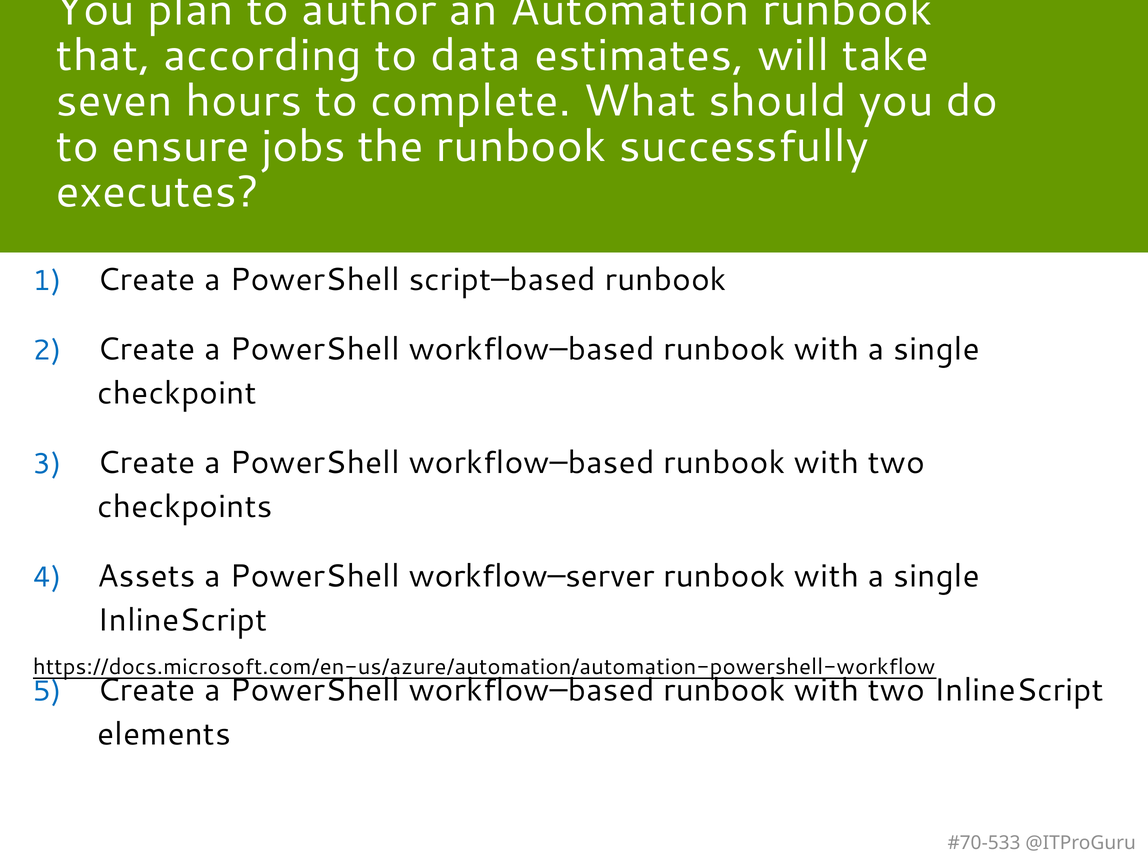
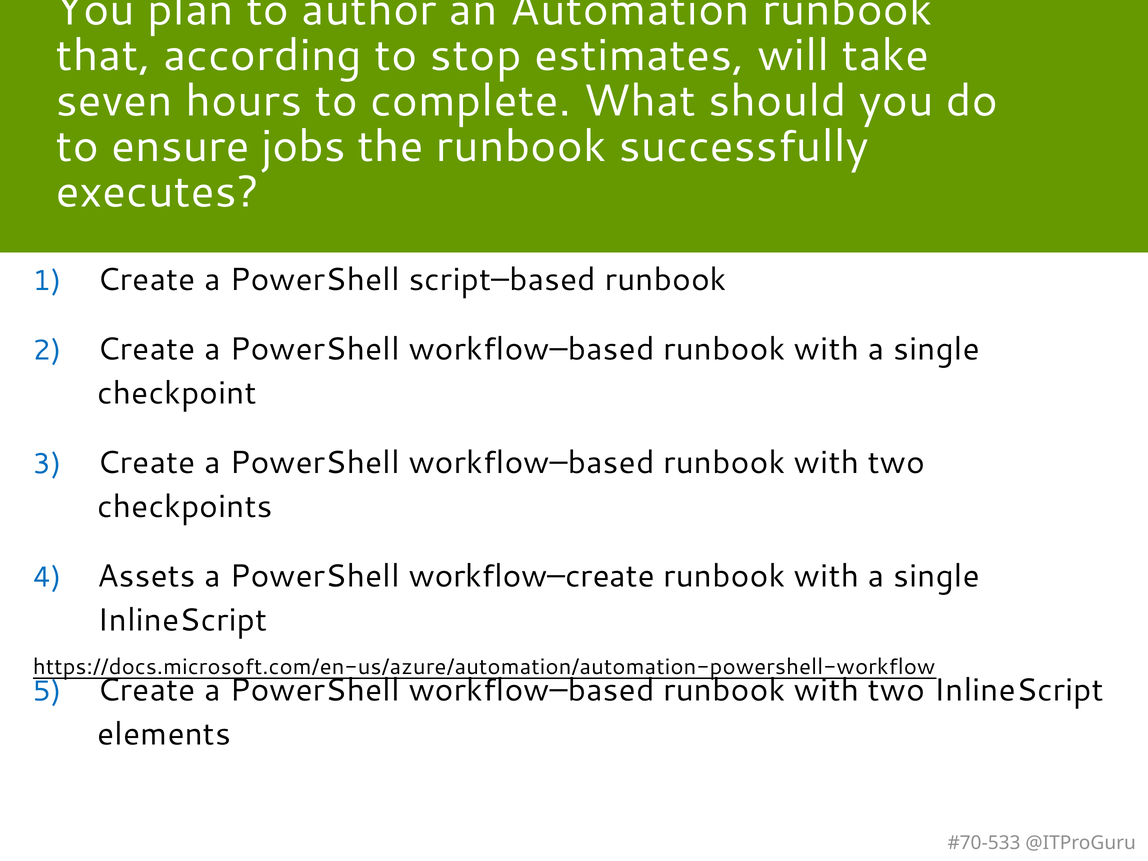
data: data -> stop (476, 55)
workflow–server: workflow–server -> workflow–create (532, 576)
